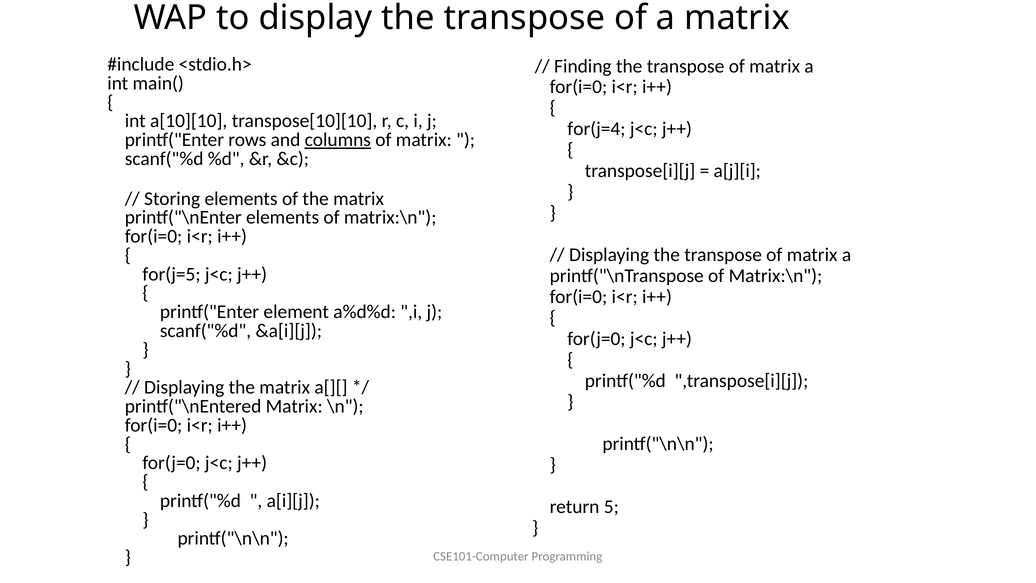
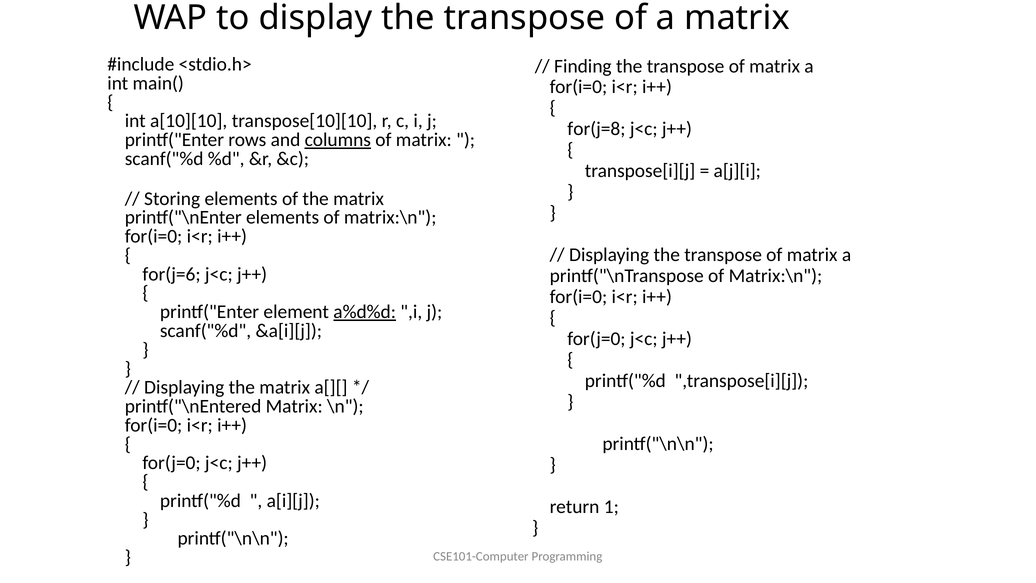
for(j=4: for(j=4 -> for(j=8 (596, 129)
for(j=5: for(j=5 -> for(j=6 (172, 274)
a%d%d underline: none -> present (365, 312)
5: 5 -> 1 (611, 507)
